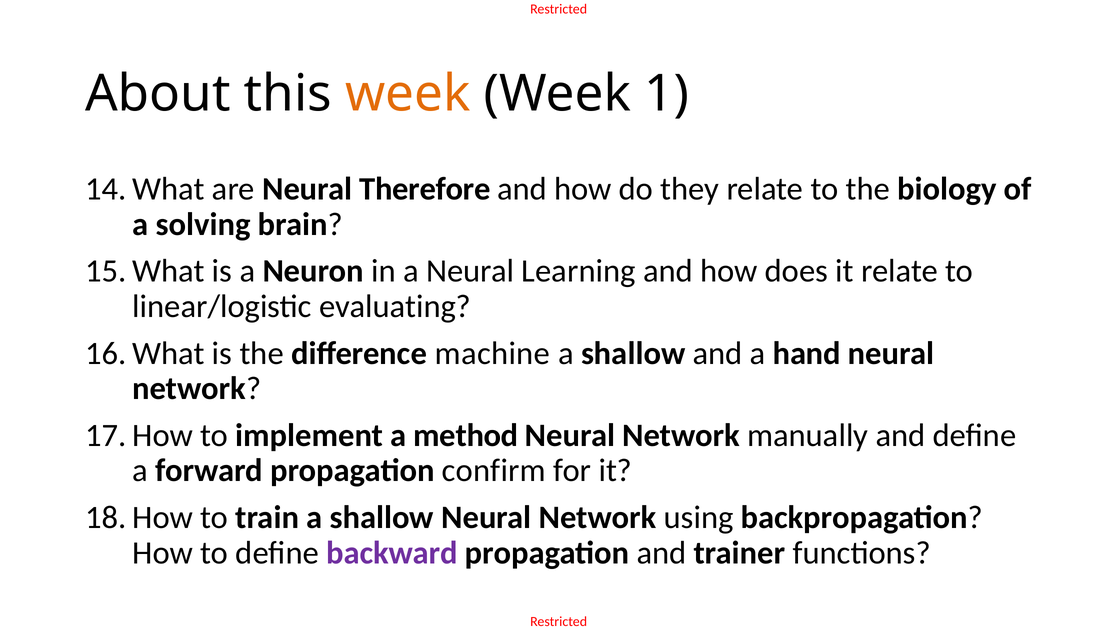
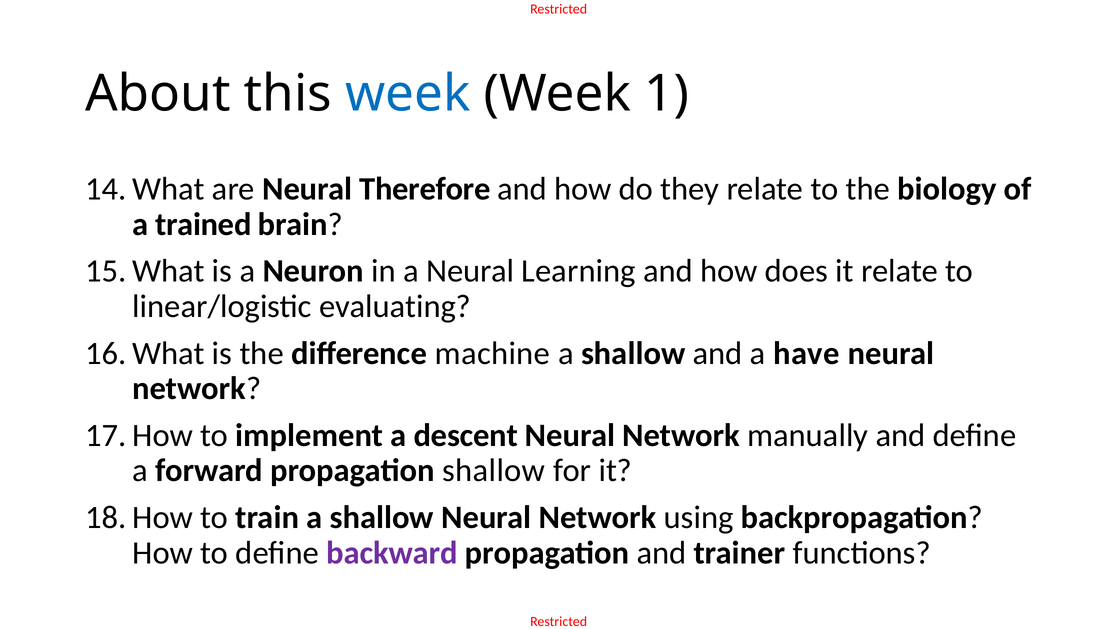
week colour: orange -> blue (408, 94)
solving: solving -> trained (203, 224)
hand: hand -> have (806, 353)
method: method -> descent (466, 435)
propagation confirm: confirm -> shallow (494, 471)
